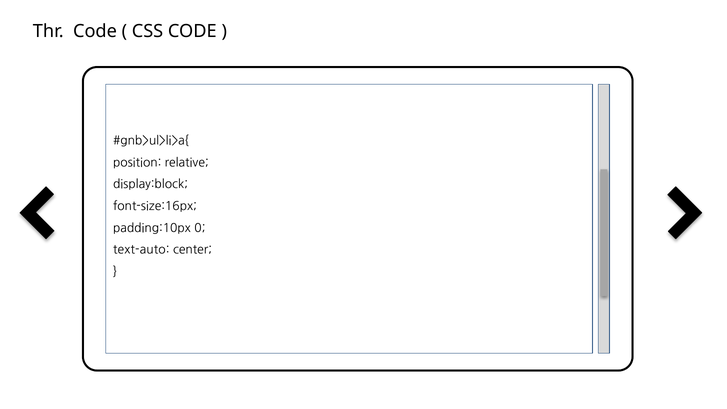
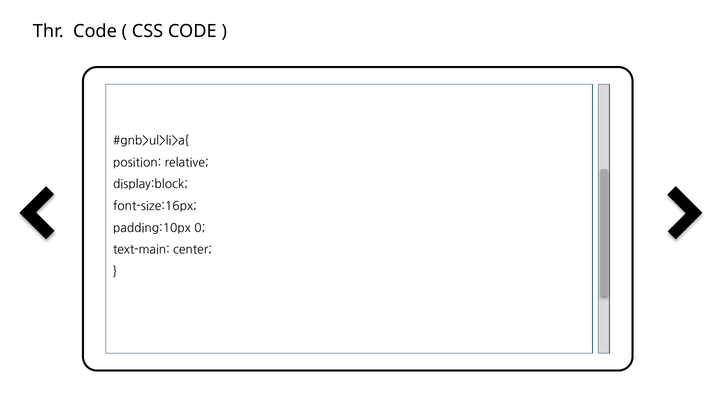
text-auto: text-auto -> text-main (141, 250)
